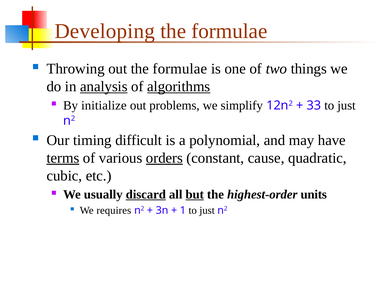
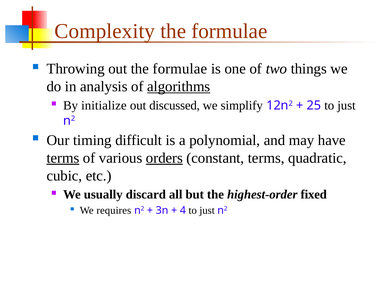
Developing: Developing -> Complexity (105, 31)
analysis underline: present -> none (104, 87)
problems: problems -> discussed (175, 105)
33: 33 -> 25 (314, 105)
constant cause: cause -> terms (266, 158)
discard underline: present -> none (146, 195)
but underline: present -> none (195, 195)
units: units -> fixed (314, 195)
1: 1 -> 4 (183, 210)
